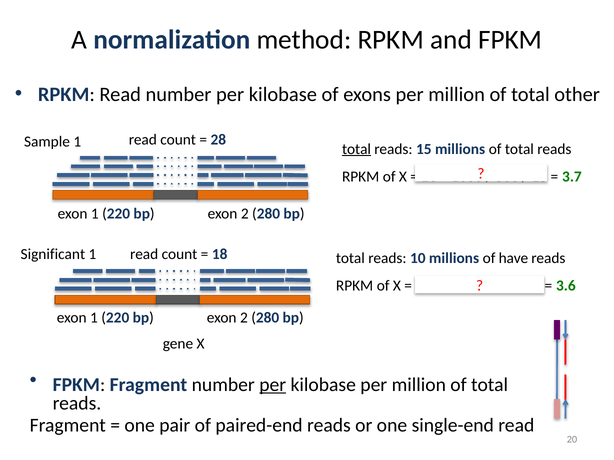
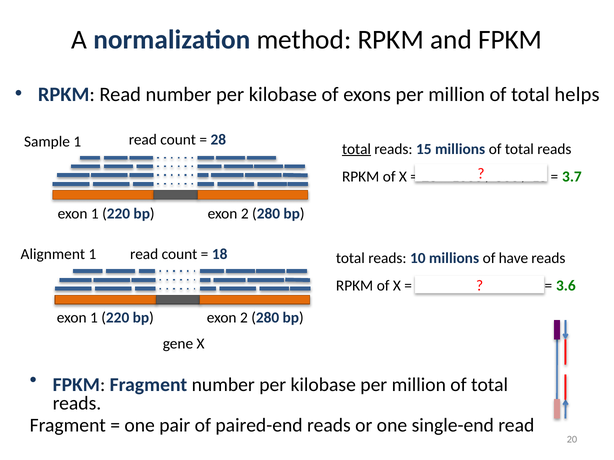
other: other -> helps (577, 94)
Significant: Significant -> Alignment (53, 255)
per underline: present -> none (273, 385)
